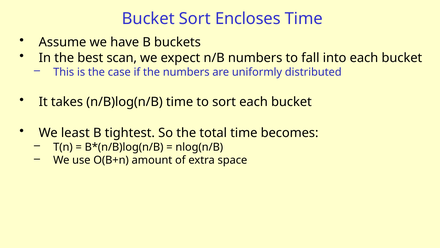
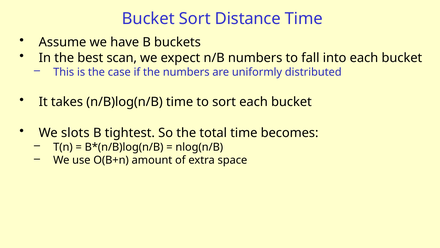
Encloses: Encloses -> Distance (248, 19)
least: least -> slots (75, 133)
